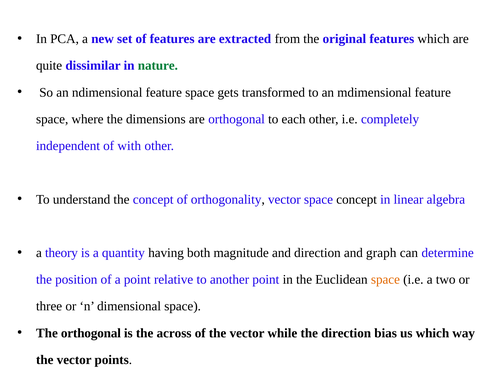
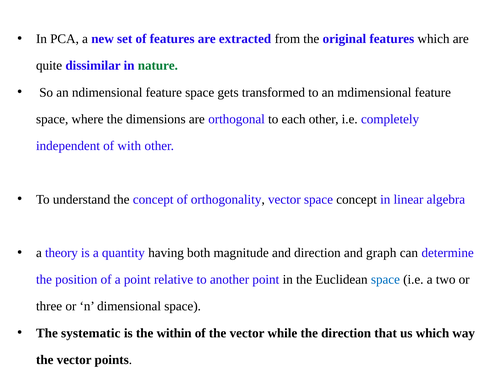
space colour: orange -> blue (385, 279)
The orthogonal: orthogonal -> systematic (91, 333)
across: across -> within (174, 333)
bias: bias -> that (386, 333)
